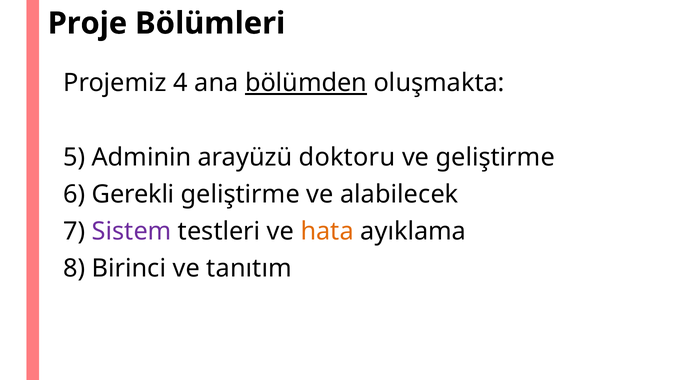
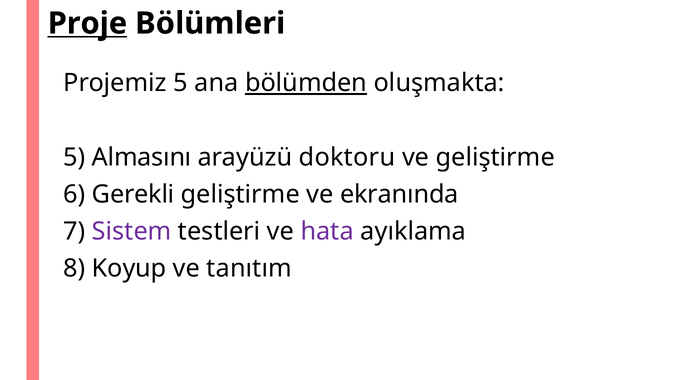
Proje underline: none -> present (87, 23)
Projemiz 4: 4 -> 5 (181, 83)
Adminin: Adminin -> Almasını (142, 157)
alabilecek: alabilecek -> ekranında (399, 194)
hata colour: orange -> purple (327, 231)
Birinci: Birinci -> Koyup (129, 268)
